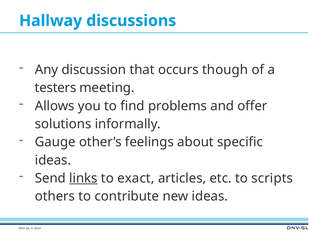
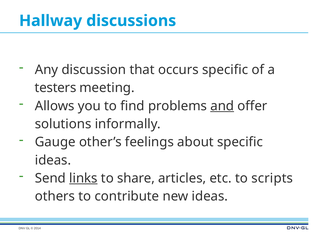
occurs though: though -> specific (225, 70)
and underline: none -> present (222, 106)
exact: exact -> share (136, 178)
